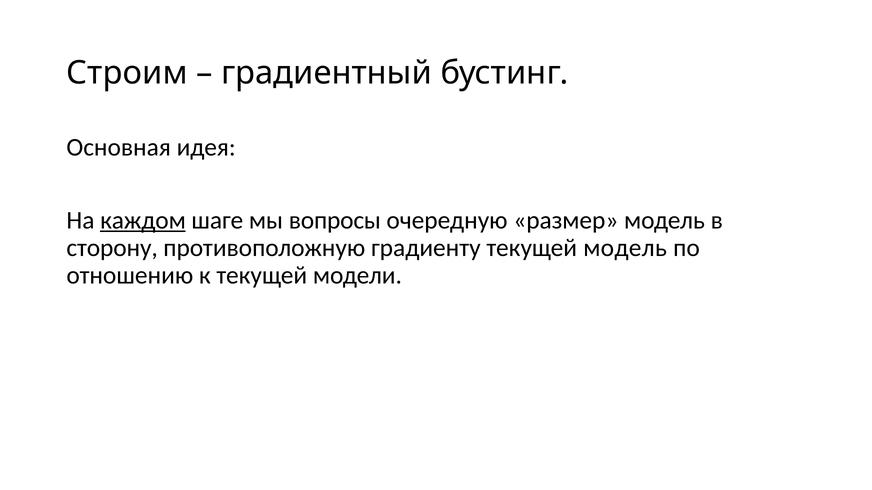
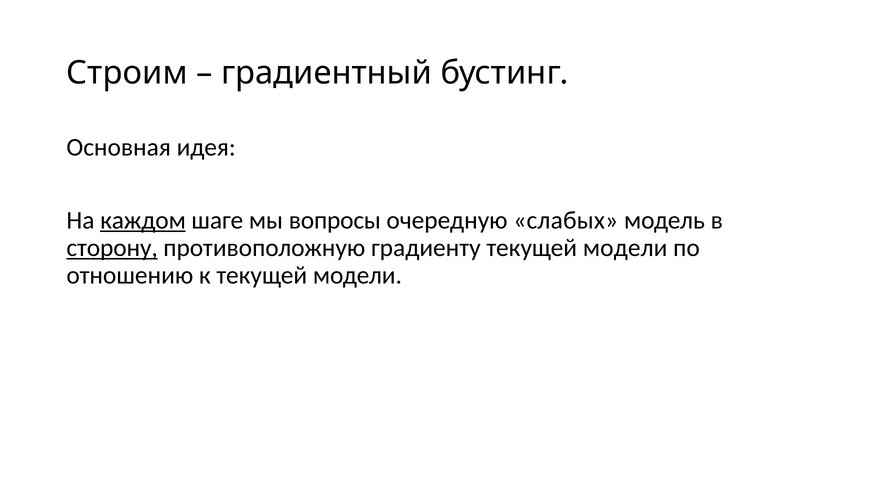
размер: размер -> слабых (566, 221)
сторону underline: none -> present (112, 248)
градиенту текущей модель: модель -> модели (625, 248)
